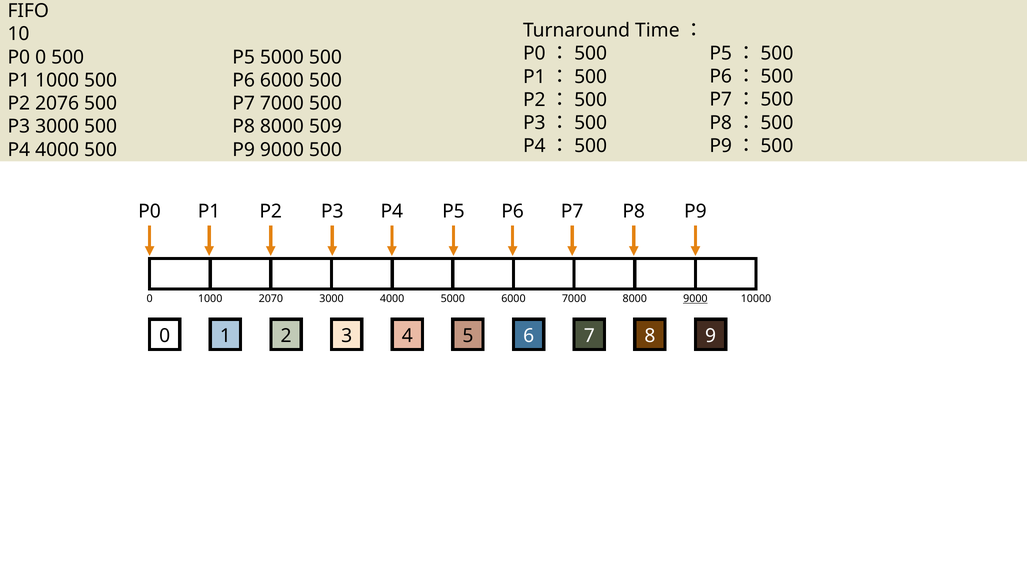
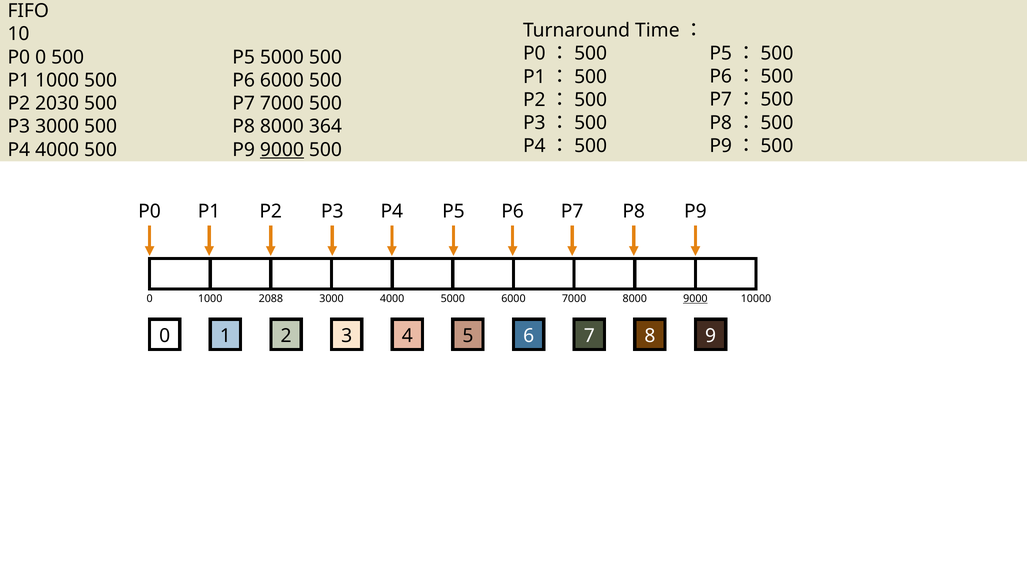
2076: 2076 -> 2030 (57, 103)
509: 509 -> 364 (325, 126)
9000 underline: none -> present (282, 150)
2070: 2070 -> 2088 (271, 298)
